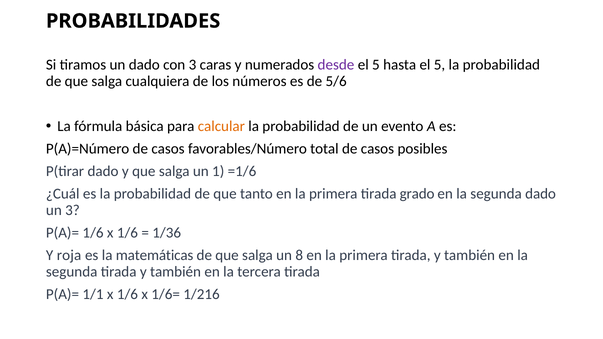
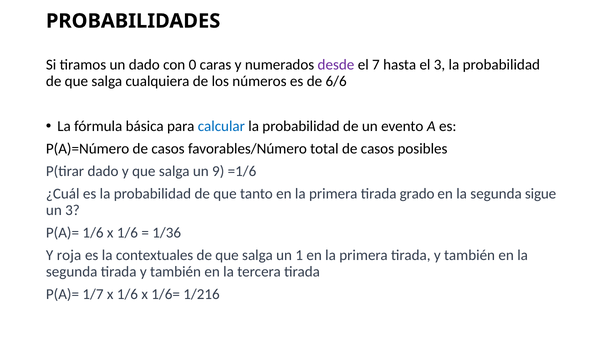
con 3: 3 -> 0 (193, 65)
5: 5 -> 7 (376, 65)
hasta el 5: 5 -> 3 (440, 65)
5/6: 5/6 -> 6/6 (336, 81)
calcular colour: orange -> blue (221, 126)
1: 1 -> 9 (218, 172)
segunda dado: dado -> sigue (541, 194)
matemáticas: matemáticas -> contextuales (155, 255)
8: 8 -> 1 (299, 255)
1/1: 1/1 -> 1/7 (93, 294)
